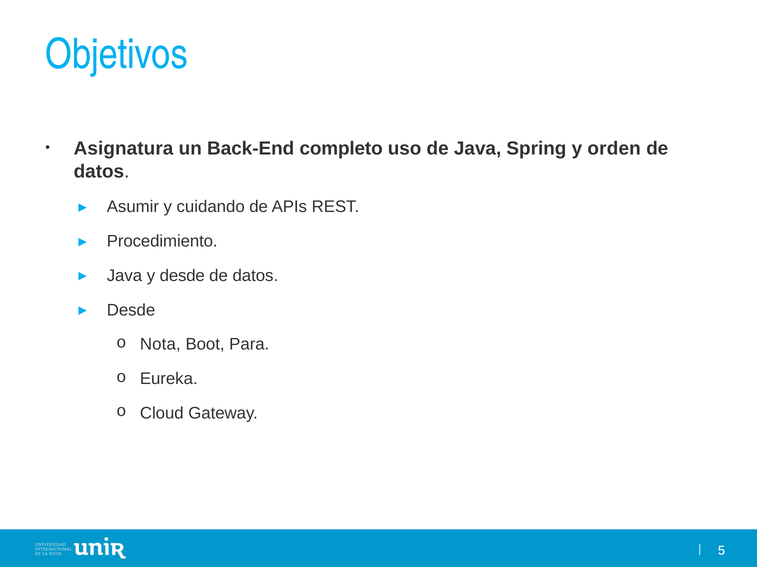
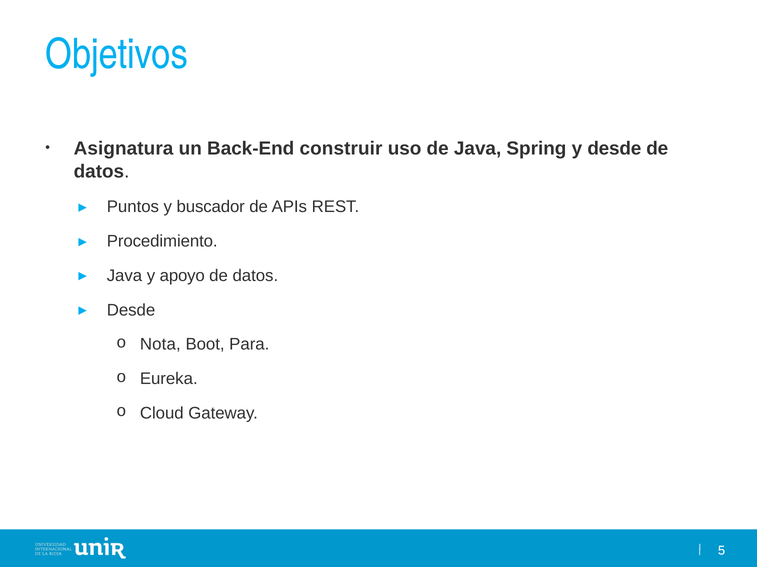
completo: completo -> construir (341, 149)
y orden: orden -> desde (614, 149)
Asumir: Asumir -> Puntos (133, 207)
cuidando: cuidando -> buscador (211, 207)
y desde: desde -> apoyo (182, 276)
